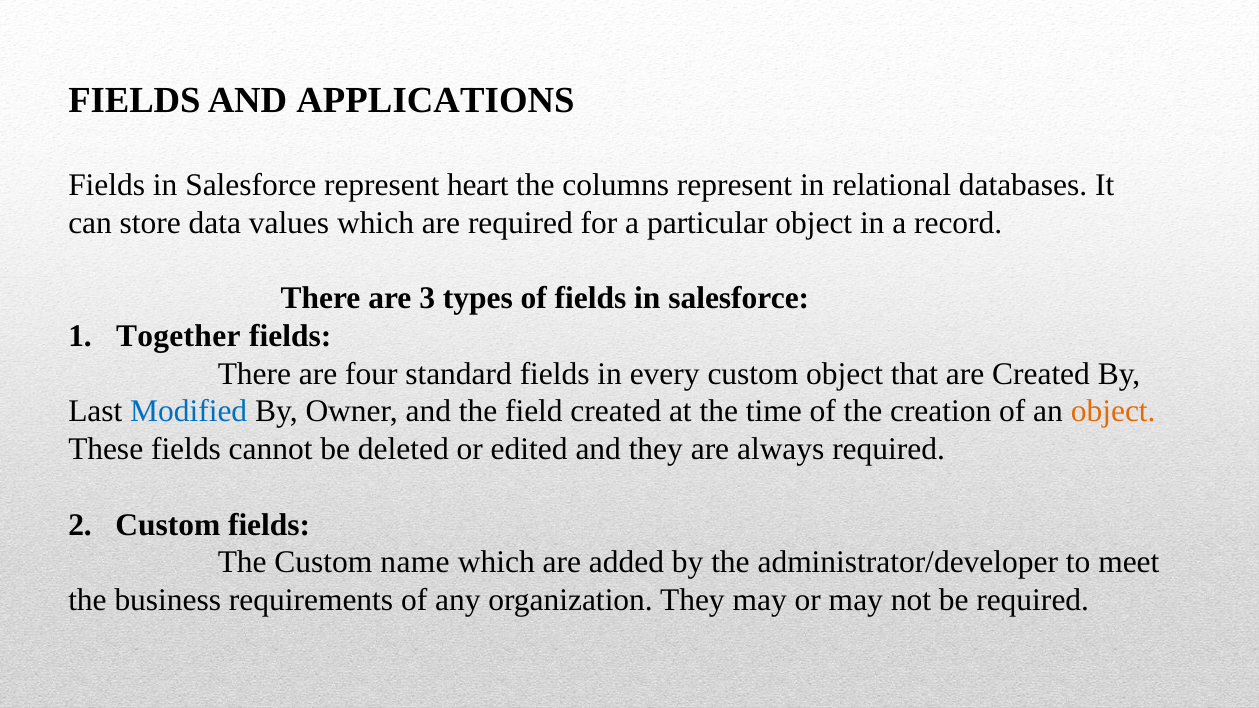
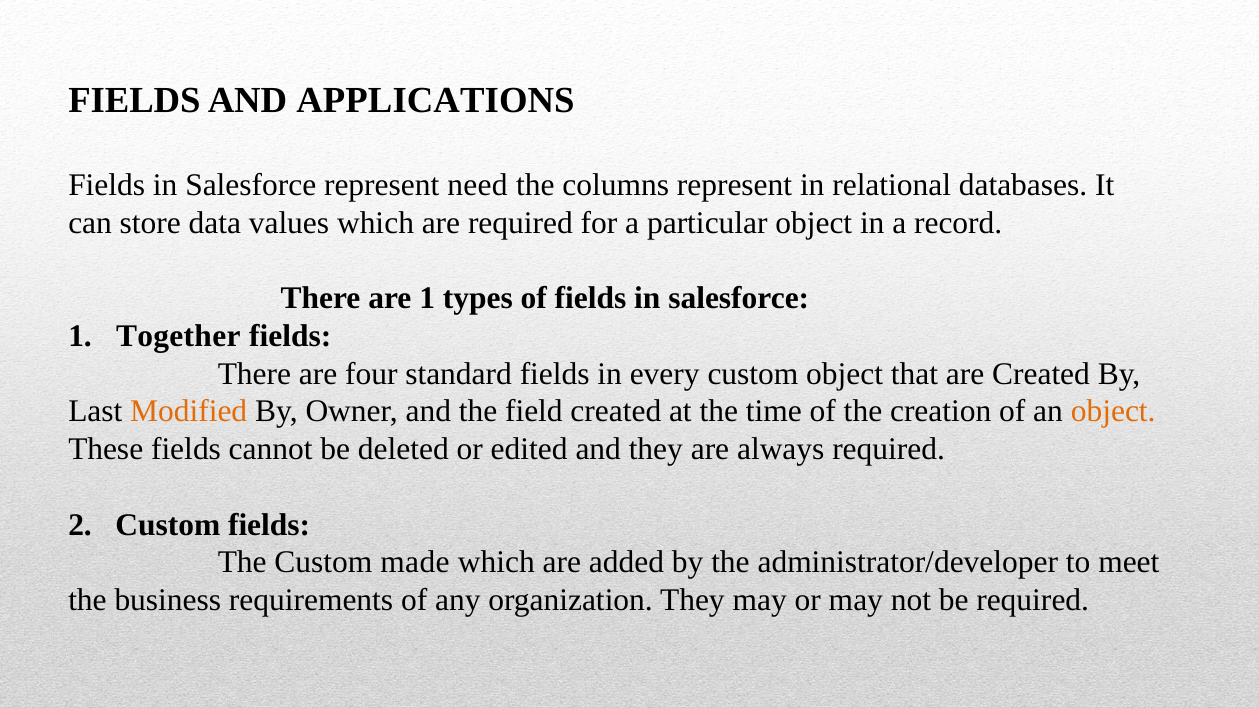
heart: heart -> need (478, 185)
are 3: 3 -> 1 (427, 298)
Modified colour: blue -> orange (189, 412)
name: name -> made (415, 563)
